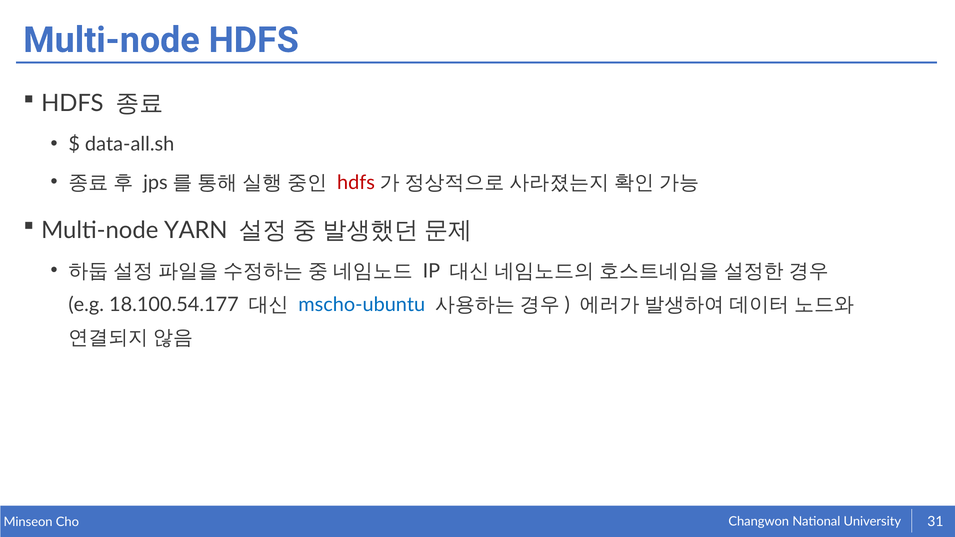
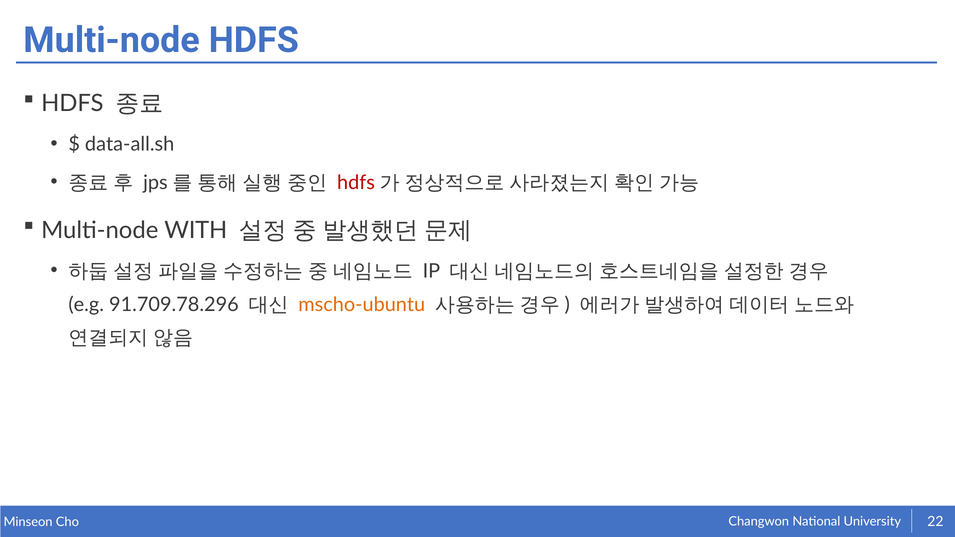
YARN: YARN -> WITH (196, 231)
18.100.54.177: 18.100.54.177 -> 91.709.78.296 (174, 305)
mscho-ubuntu colour: blue -> orange (362, 305)
31: 31 -> 22 (935, 522)
